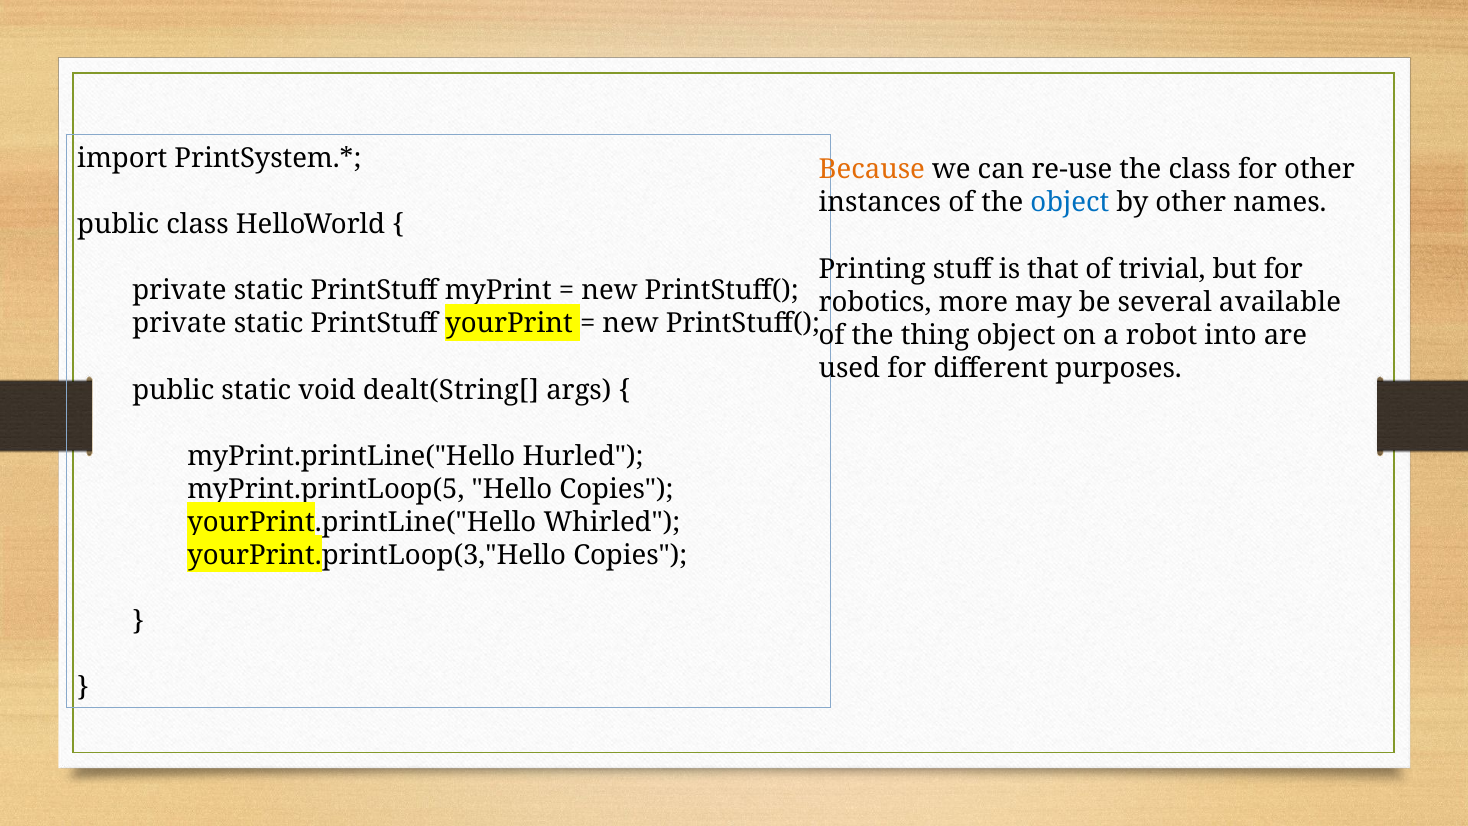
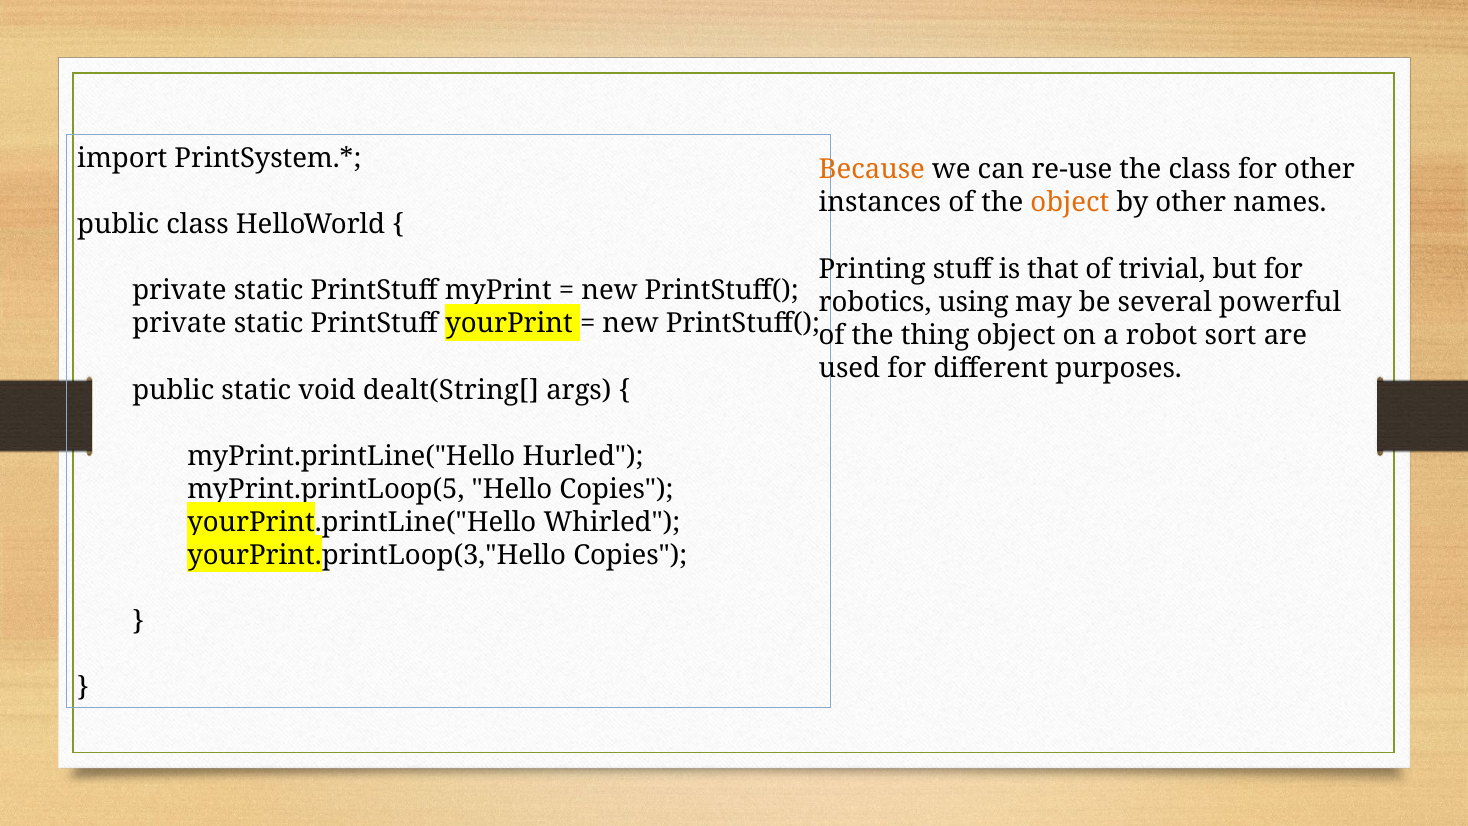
object colour: blue -> orange (1070, 203)
more: more -> using (973, 302)
available: available -> powerful (1280, 302)
into: into -> sort (1230, 335)
